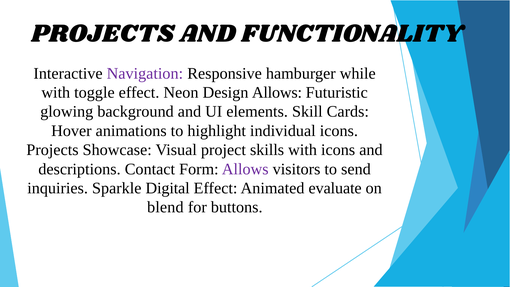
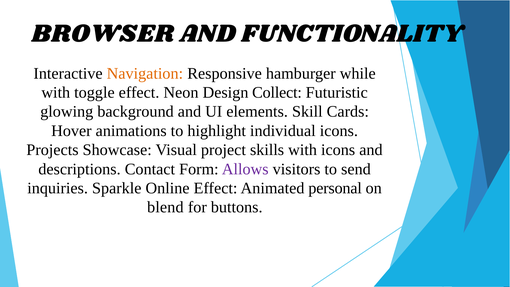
PROJECTS: PROJECTS -> BROWSER (103, 33)
Navigation colour: purple -> orange (145, 73)
Design Allows: Allows -> Collect (277, 92)
Digital: Digital -> Online (168, 188)
evaluate: evaluate -> personal (335, 188)
